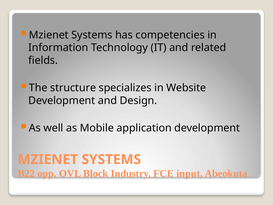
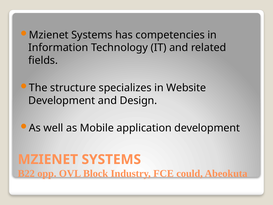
input: input -> could (190, 173)
